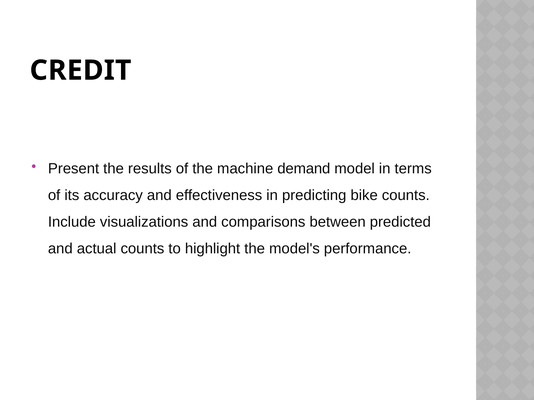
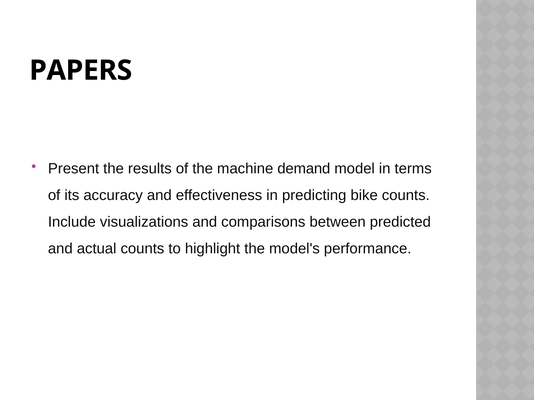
CREDIT: CREDIT -> PAPERS (81, 70)
